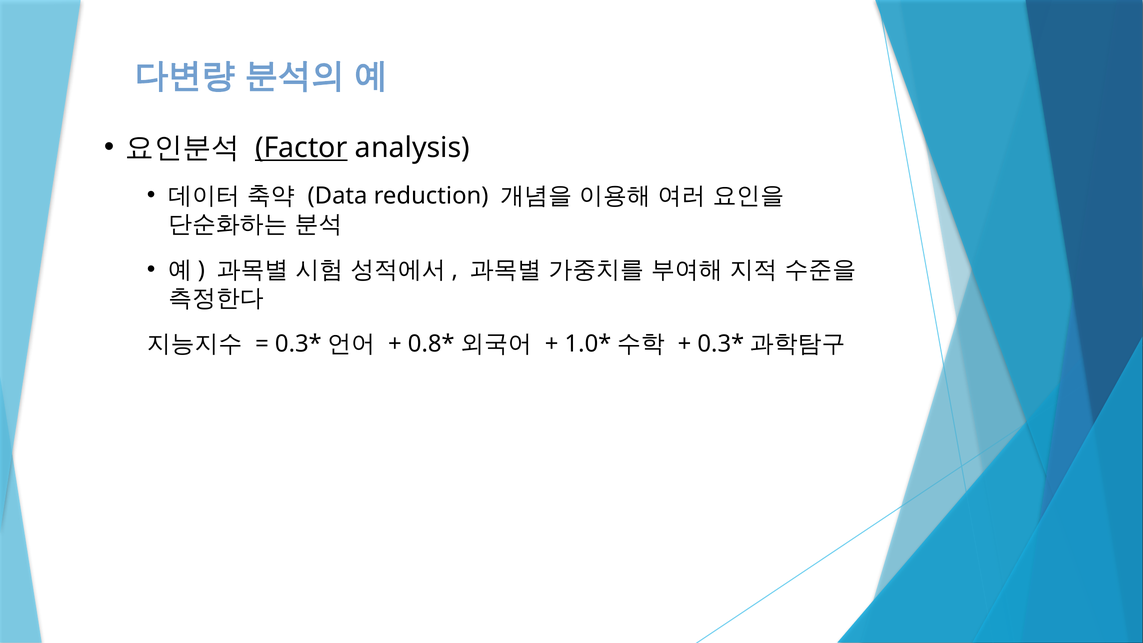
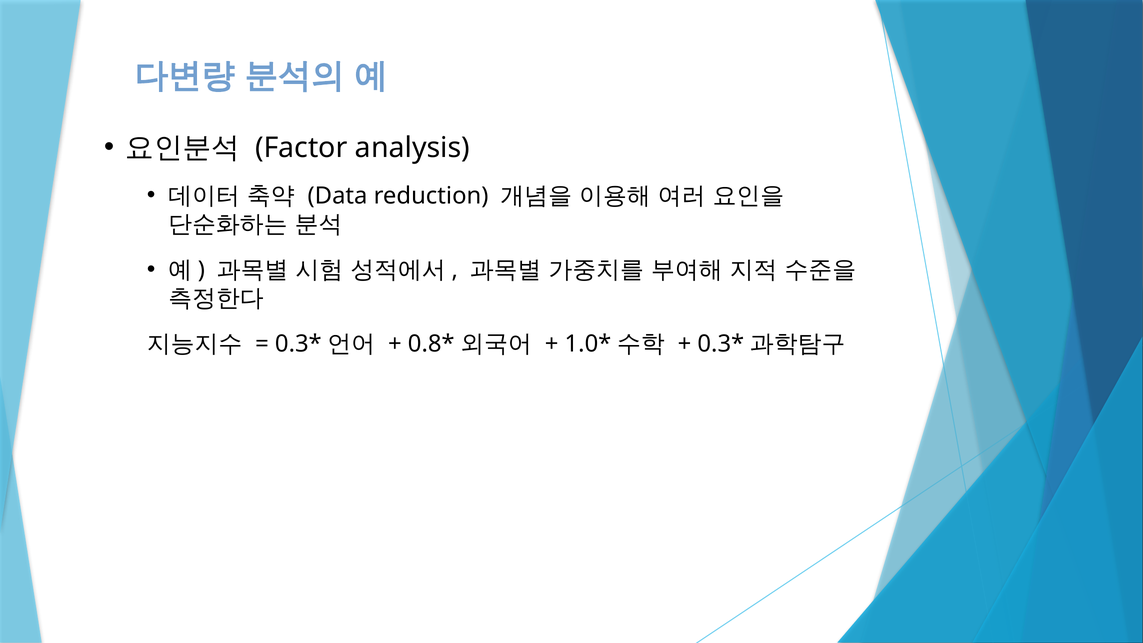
Factor underline: present -> none (301, 148)
